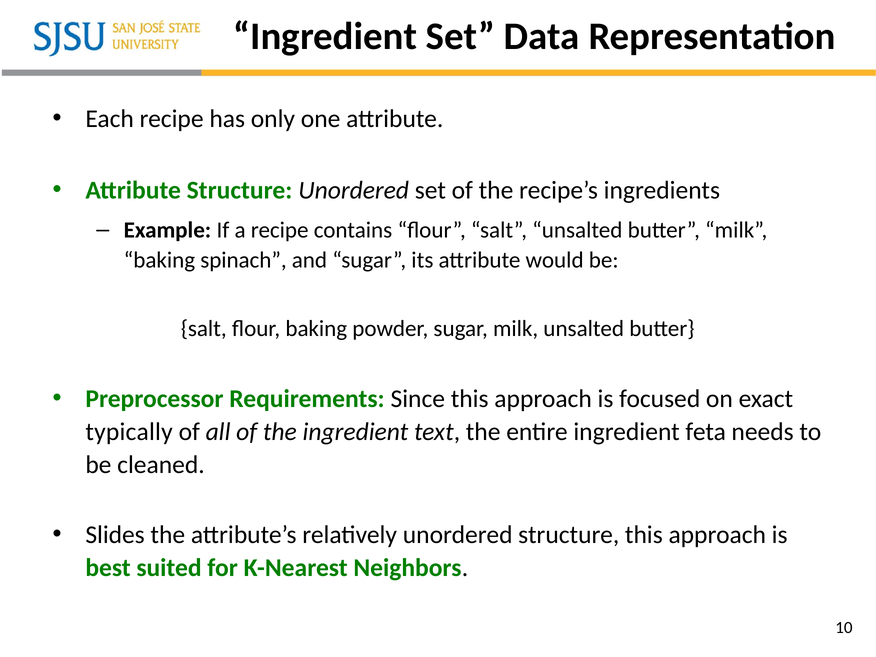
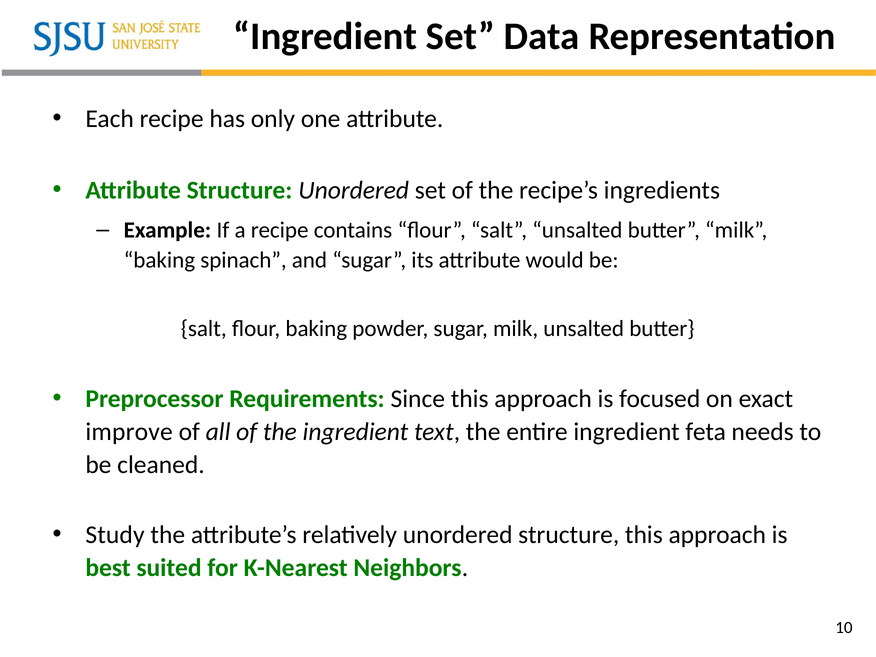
typically: typically -> improve (129, 432)
Slides: Slides -> Study (115, 535)
